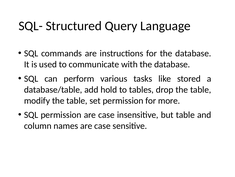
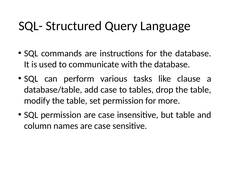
stored: stored -> clause (189, 78)
add hold: hold -> case (109, 89)
